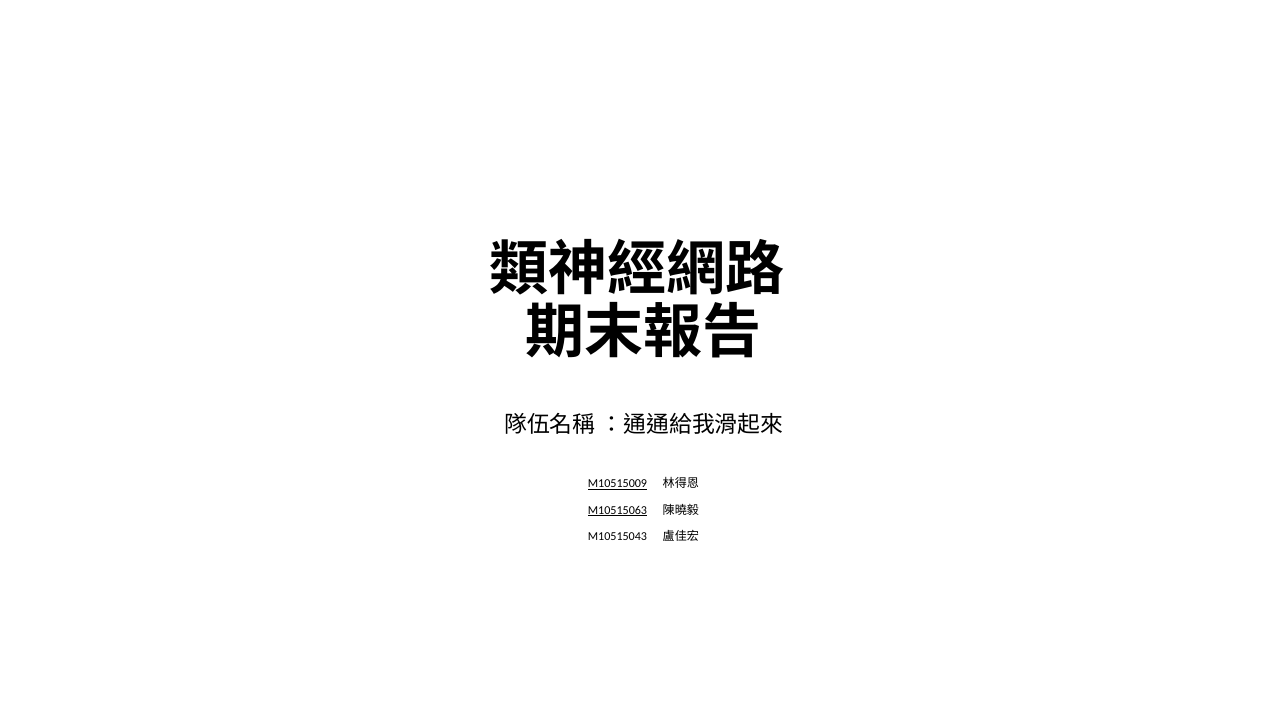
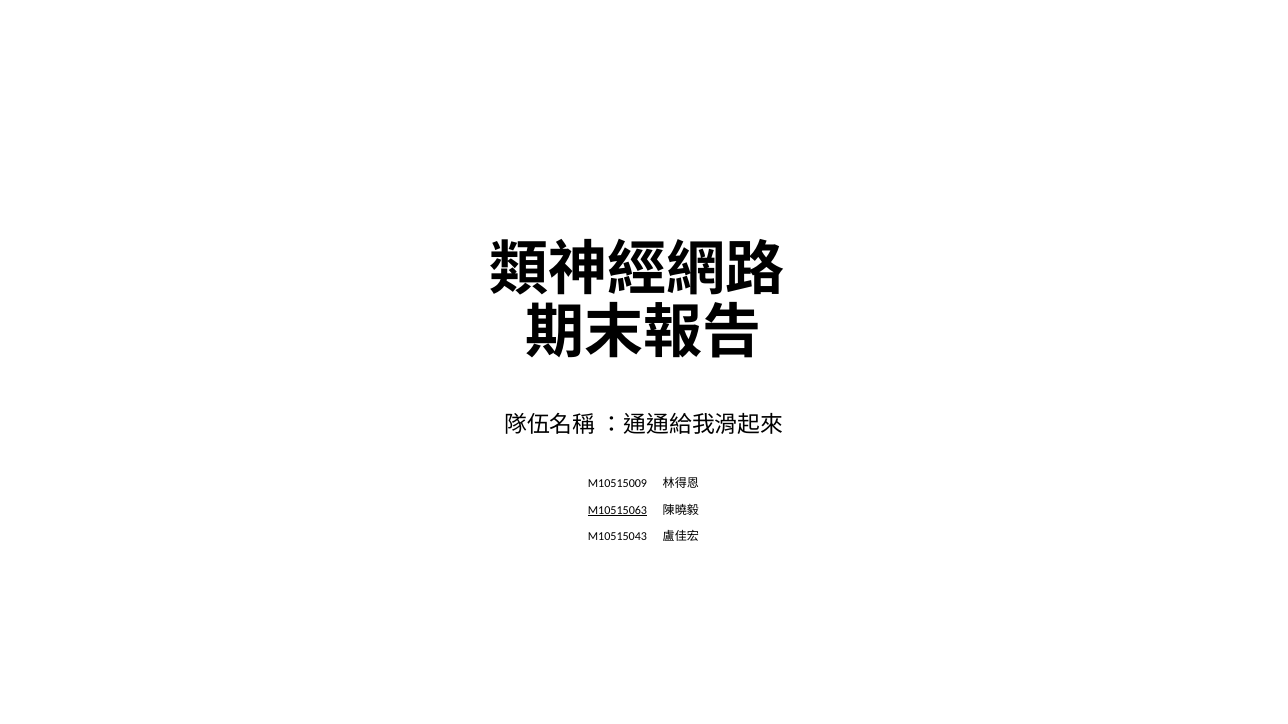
M10515009 underline: present -> none (617, 484)
